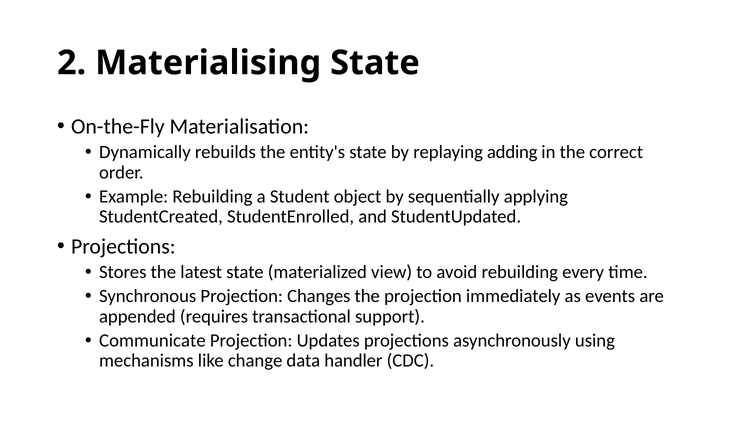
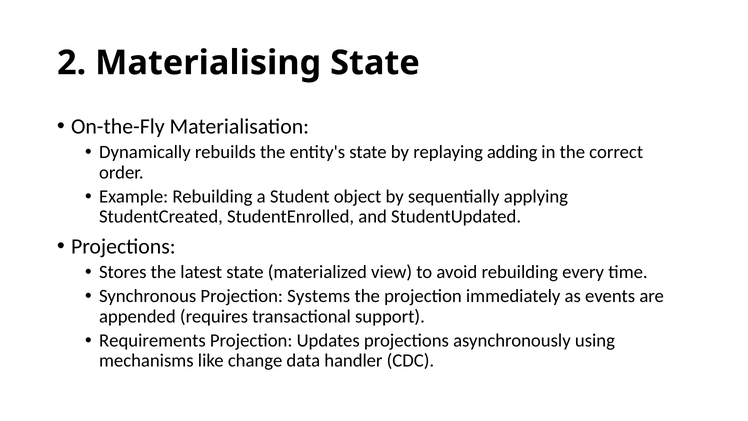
Changes: Changes -> Systems (319, 296)
Communicate: Communicate -> Requirements (152, 340)
